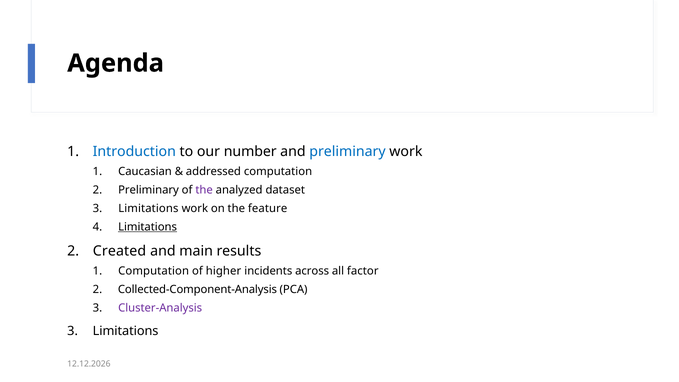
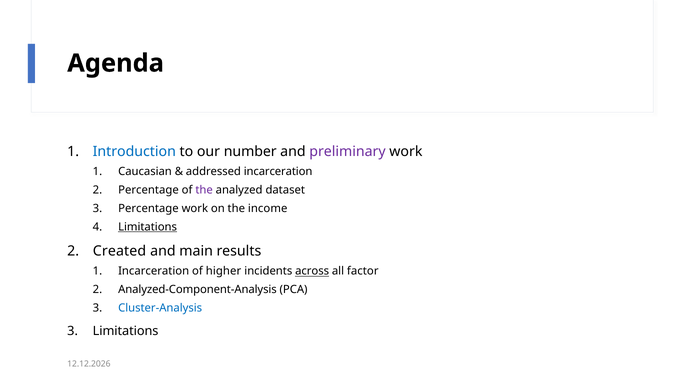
preliminary colour: blue -> purple (347, 152)
addressed computation: computation -> incarceration (278, 172)
Preliminary: Preliminary -> Percentage (148, 190)
Limitations: Limitations -> Percentage (148, 209)
feature: feature -> income (268, 209)
Computation: Computation -> Incarceration (154, 271)
across underline: none -> present (312, 271)
Collected-Component-Analysis: Collected-Component-Analysis -> Analyzed-Component-Analysis (197, 290)
Cluster-Analysis colour: purple -> blue (160, 308)
